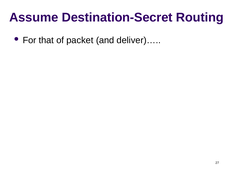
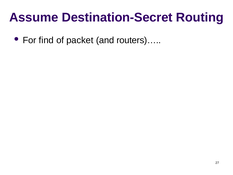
that: that -> find (46, 40)
deliver)…: deliver)… -> routers)… (139, 40)
